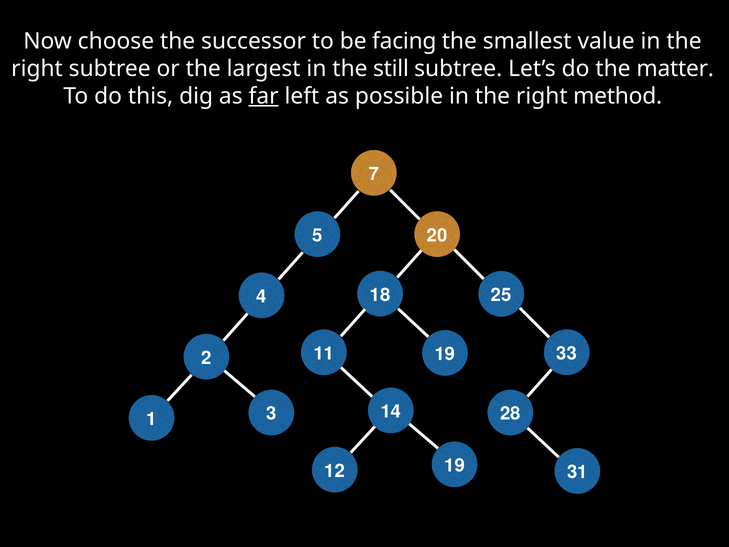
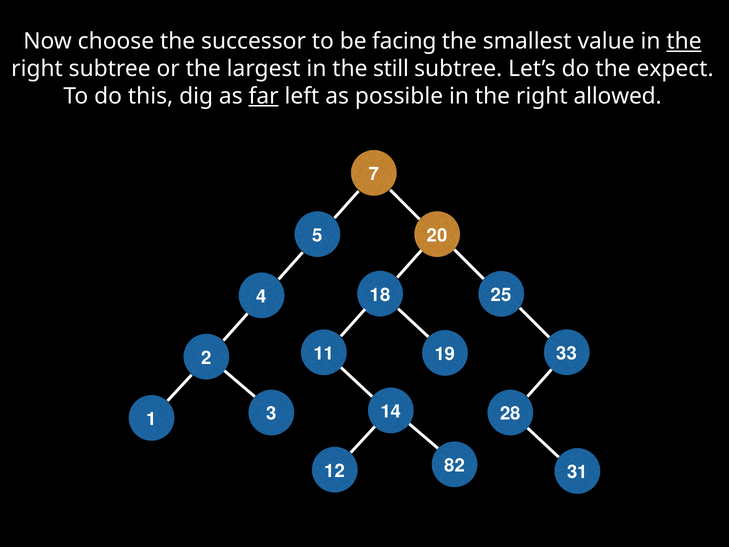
the underline: none -> present (684, 41)
matter: matter -> expect (675, 69)
method: method -> allowed (618, 96)
19: 19 -> 82 (455, 465)
